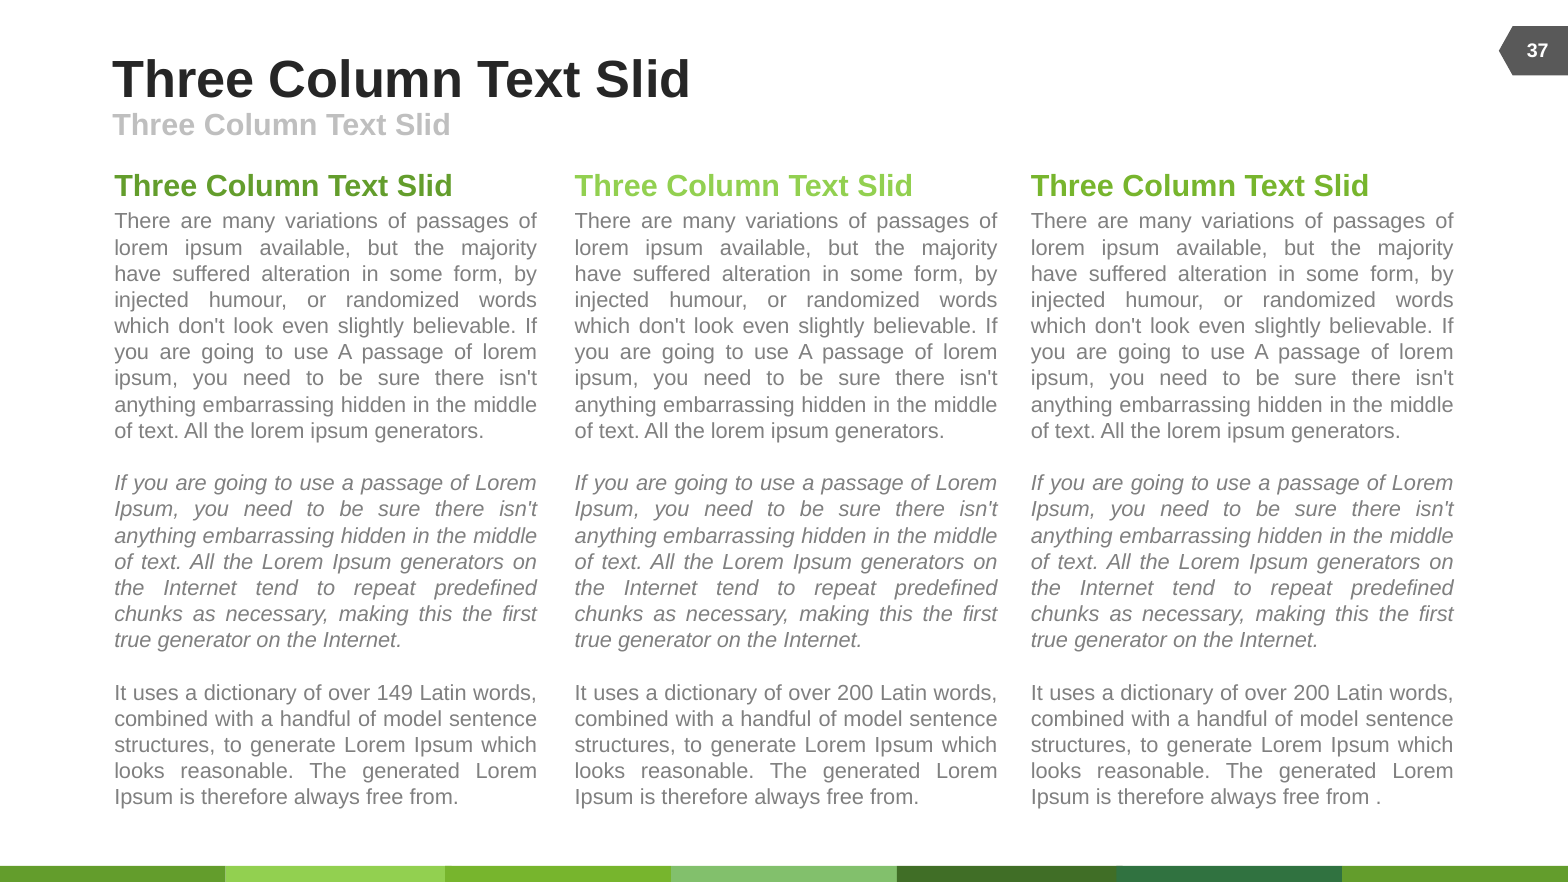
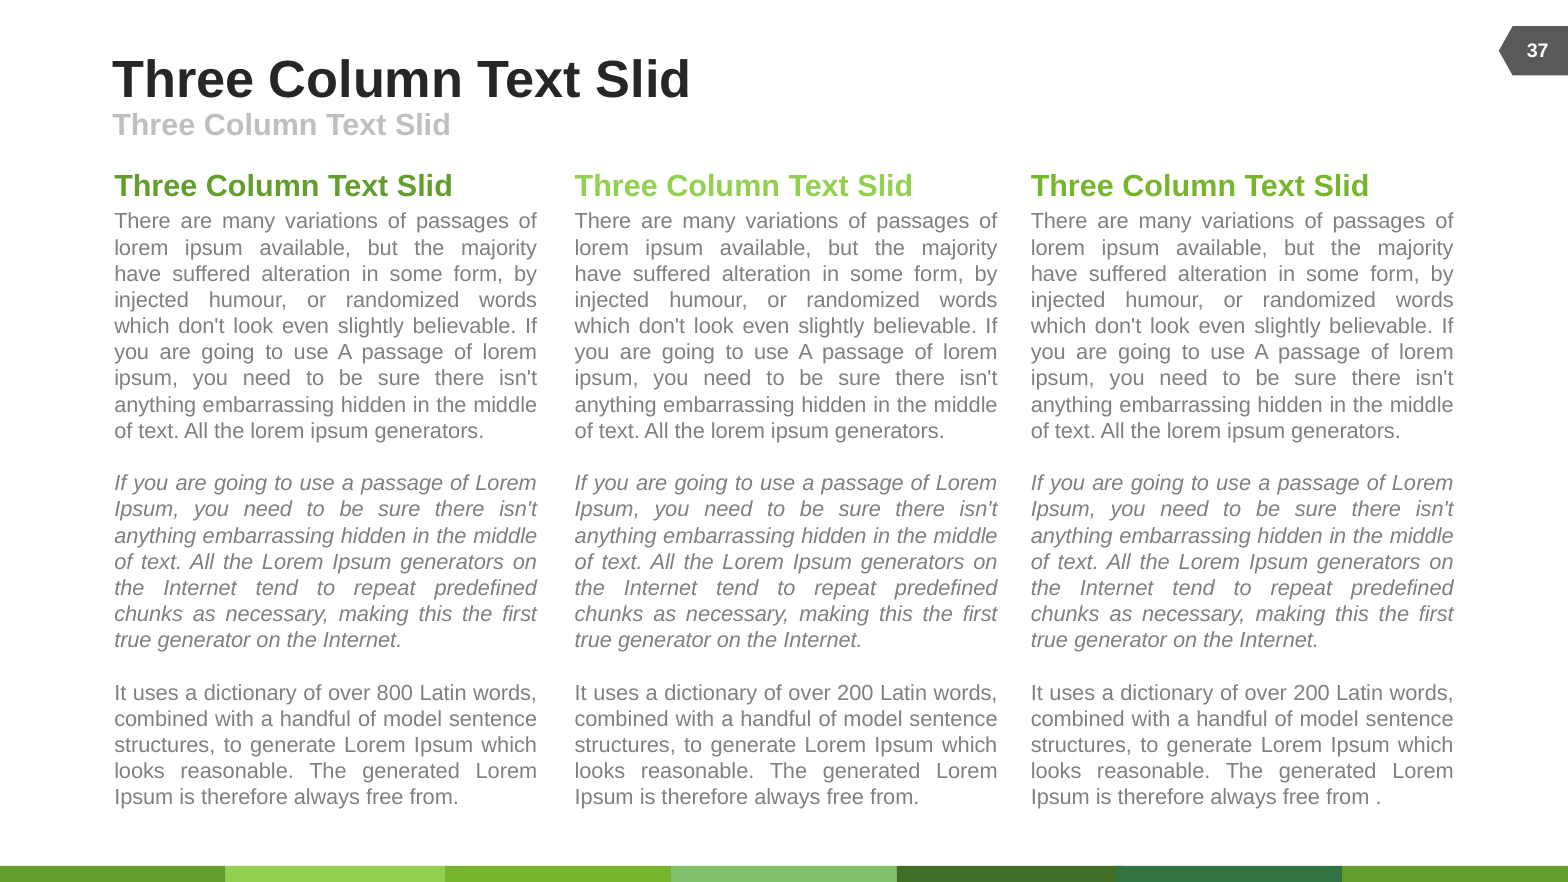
149: 149 -> 800 (395, 693)
